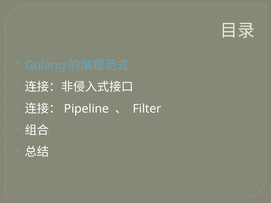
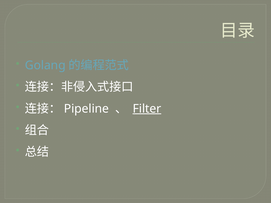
Filter underline: none -> present (147, 109)
